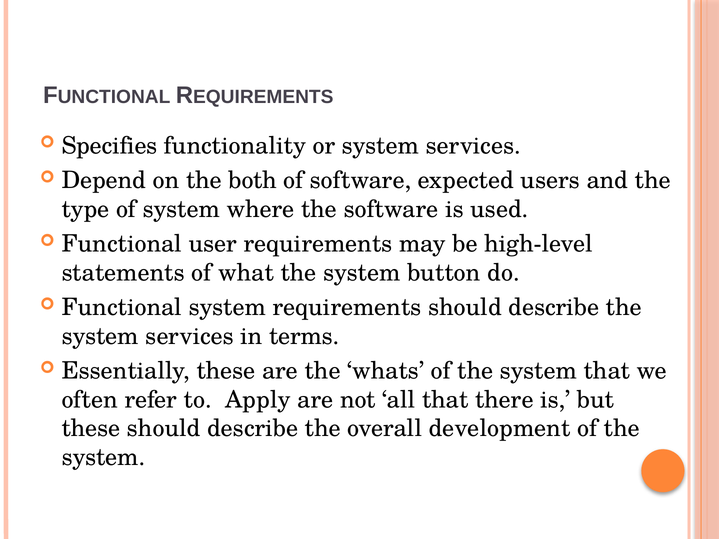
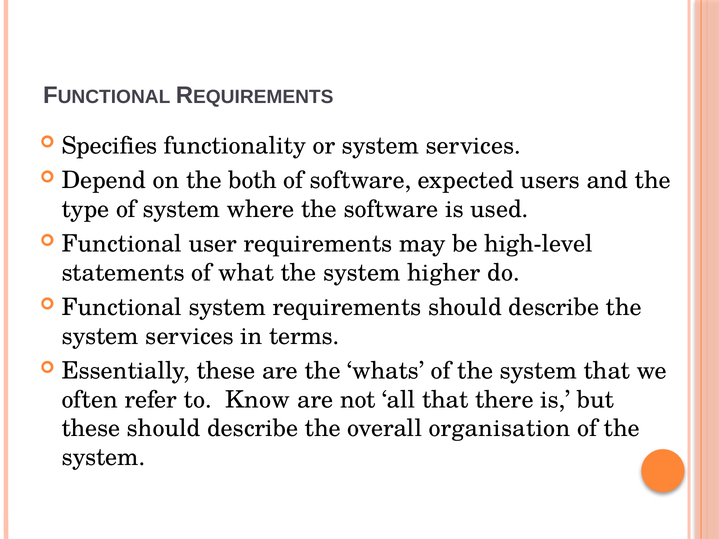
button: button -> higher (444, 273)
Apply: Apply -> Know (258, 400)
development: development -> organisation (499, 429)
